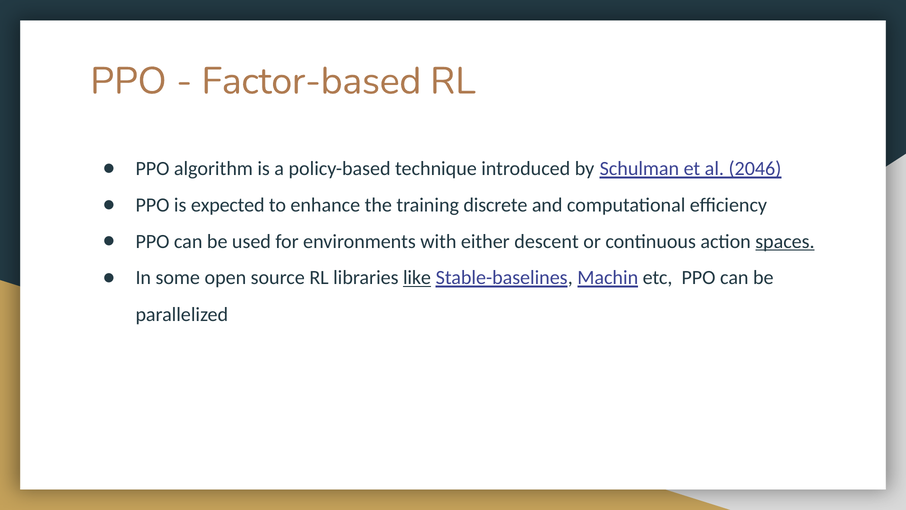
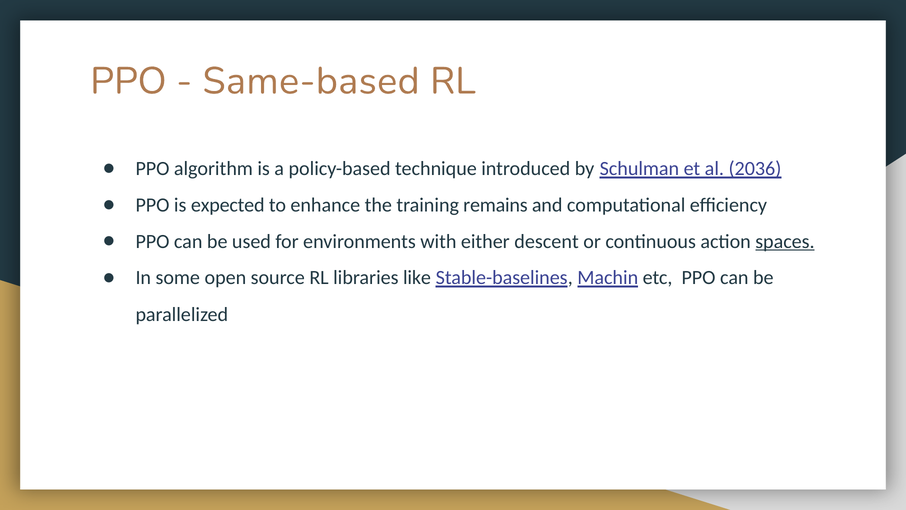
Factor-based: Factor-based -> Same-based (311, 81)
2046: 2046 -> 2036 (755, 168)
discrete: discrete -> remains (495, 205)
like underline: present -> none (417, 278)
